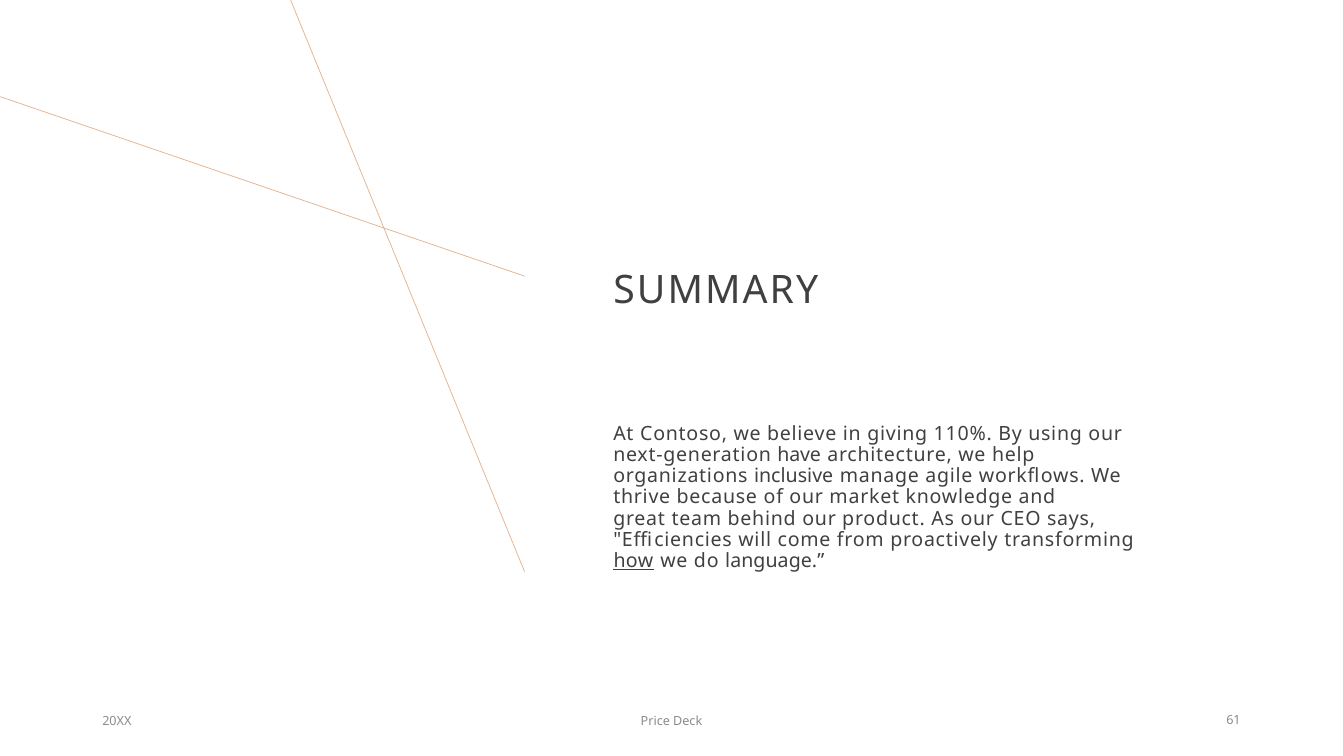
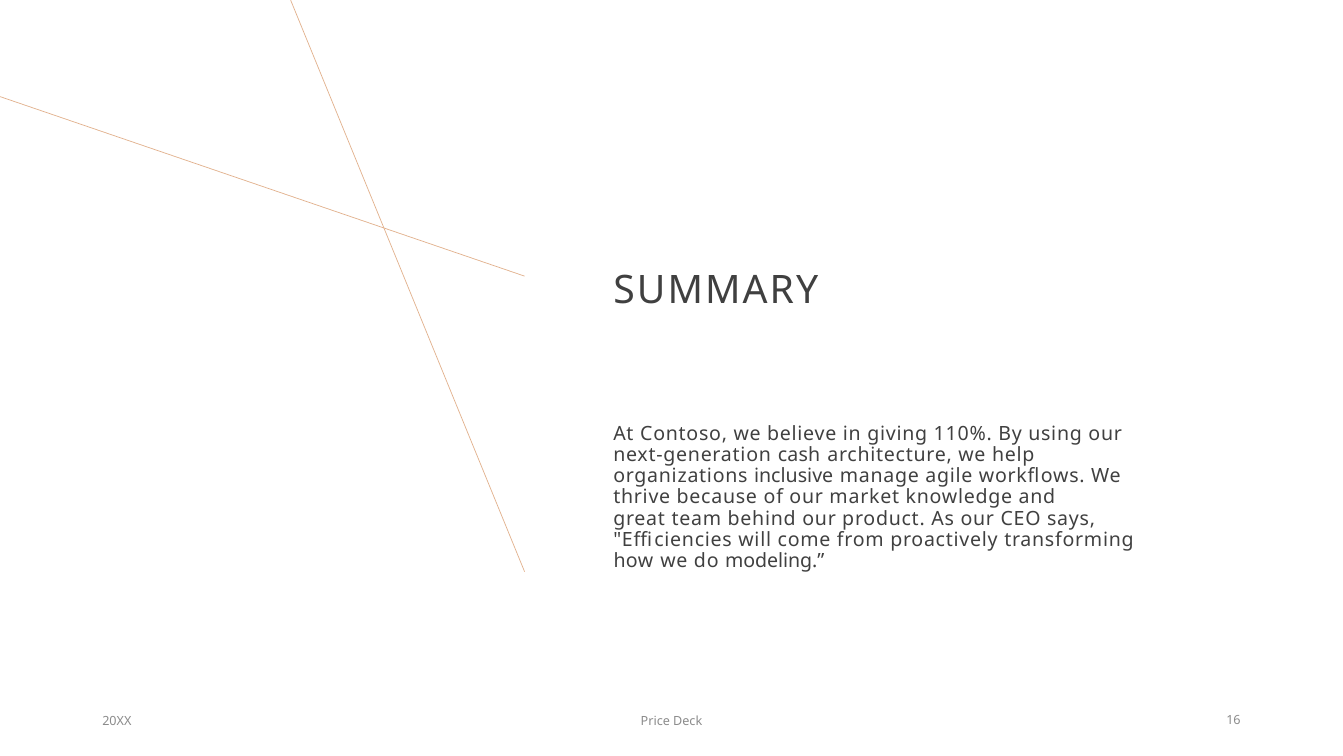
have: have -> cash (799, 455)
how underline: present -> none (633, 561)
language: language -> modeling (775, 561)
61: 61 -> 16 (1233, 720)
